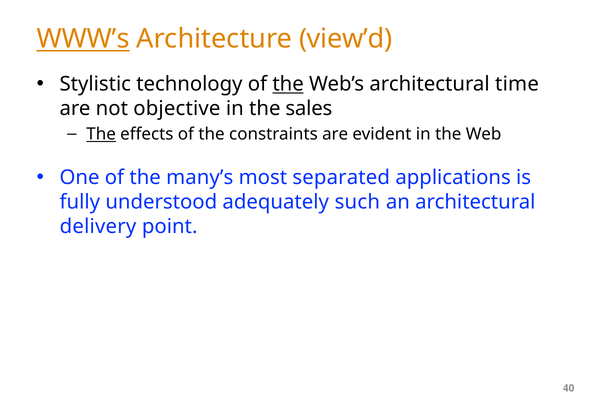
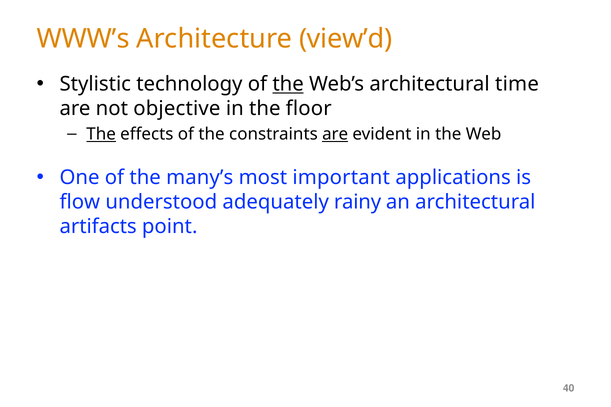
WWW’s underline: present -> none (83, 39)
sales: sales -> floor (309, 109)
are underline: none -> present (335, 134)
separated: separated -> important (341, 178)
fully: fully -> flow (80, 202)
such: such -> rainy (358, 202)
delivery: delivery -> artifacts (98, 227)
